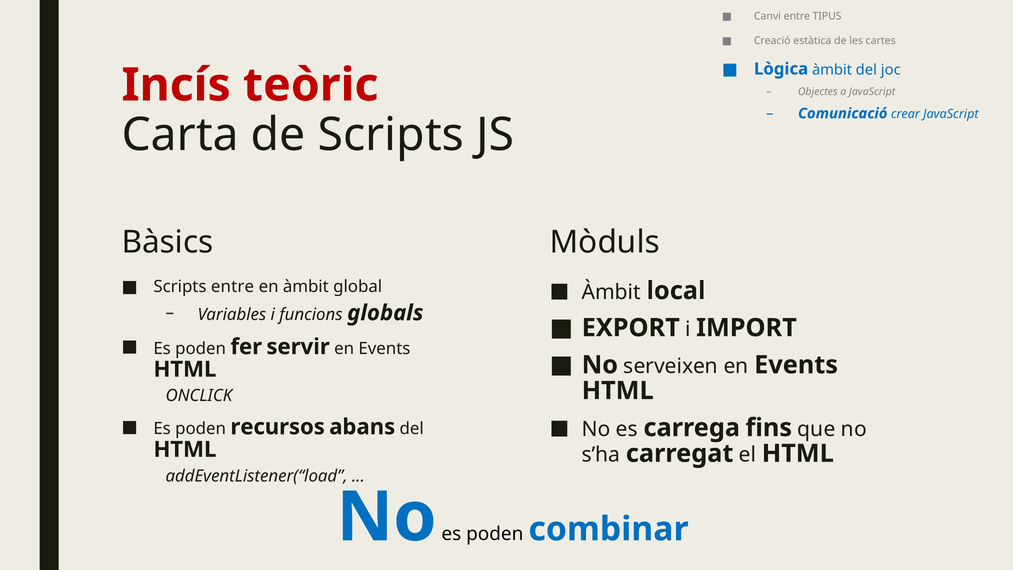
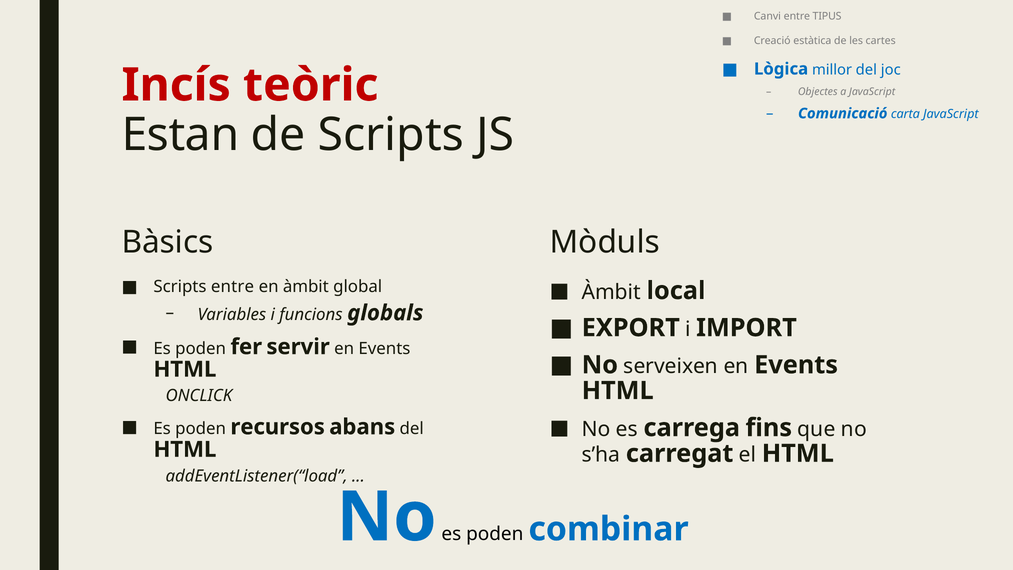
Lògica àmbit: àmbit -> millor (832, 70)
crear: crear -> carta (905, 114)
Carta: Carta -> Estan (180, 135)
